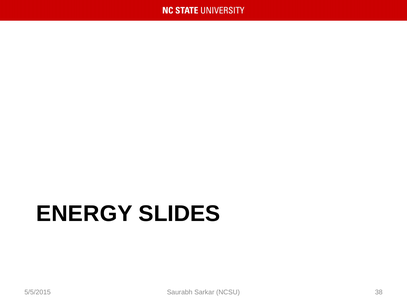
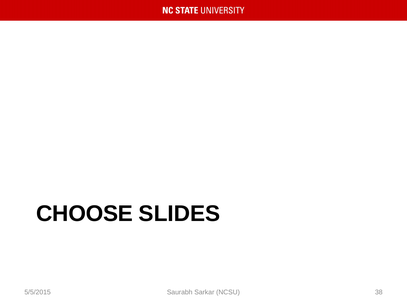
ENERGY: ENERGY -> CHOOSE (85, 213)
